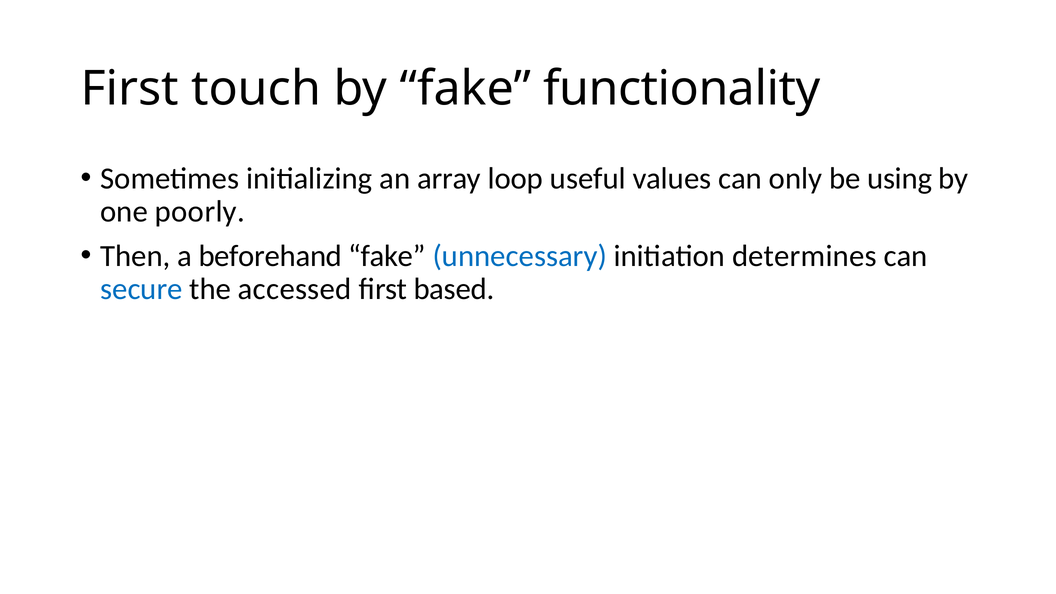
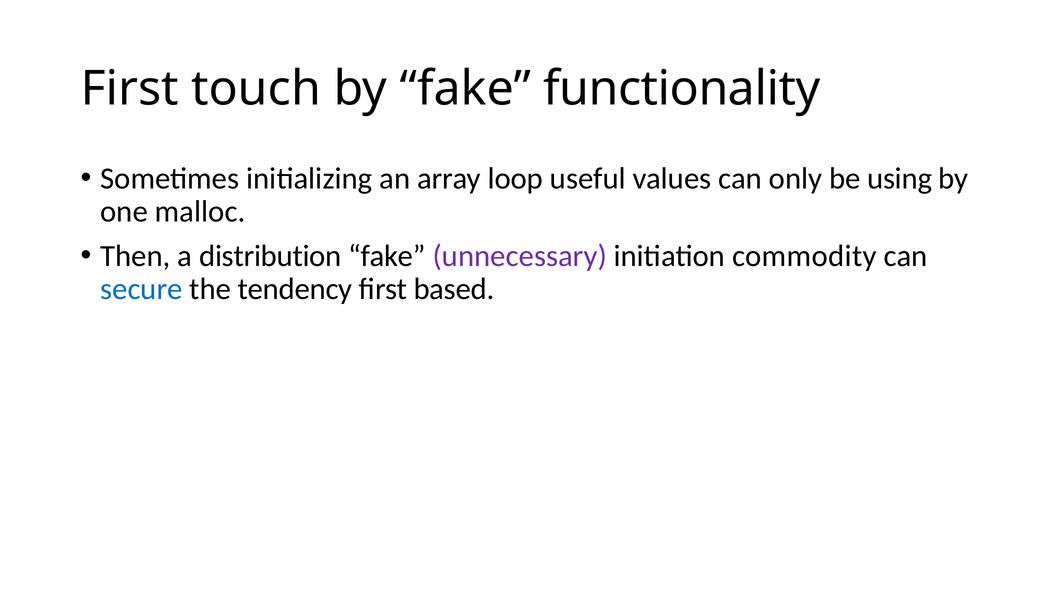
poorly: poorly -> malloc (200, 212)
beforehand: beforehand -> distribution (270, 256)
unnecessary colour: blue -> purple (520, 256)
determines: determines -> commodity (804, 256)
accessed: accessed -> tendency (295, 289)
